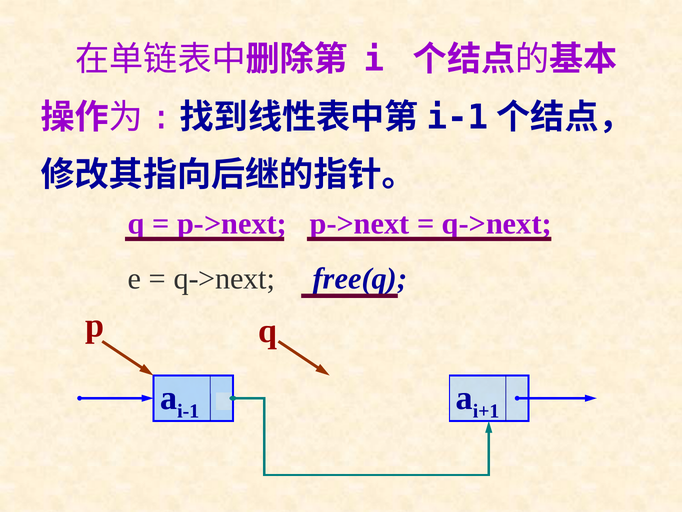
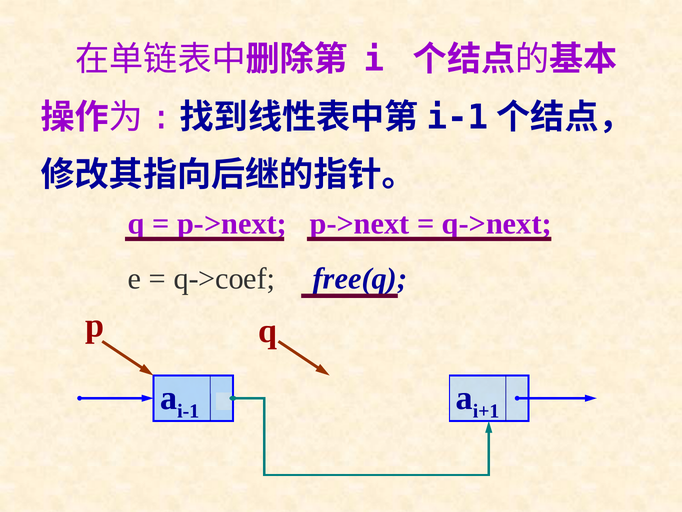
q->next: q->next -> q->coef (224, 278)
